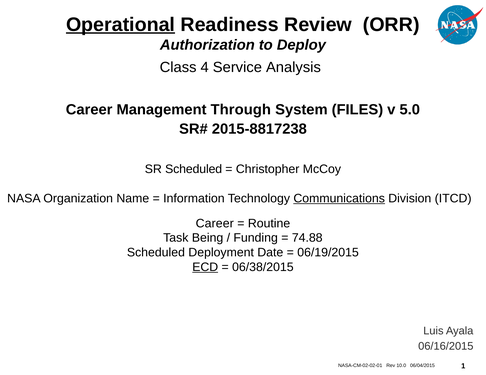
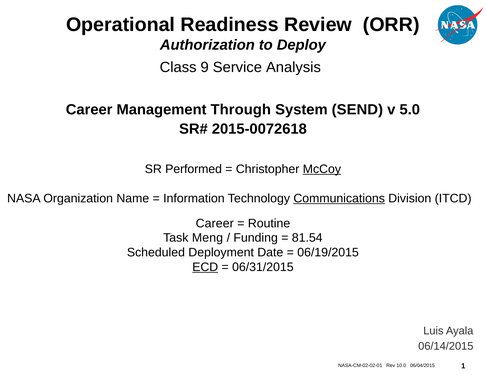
Operational underline: present -> none (121, 25)
4: 4 -> 9 (205, 68)
FILES: FILES -> SEND (357, 110)
2015-8817238: 2015-8817238 -> 2015-0072618 (259, 129)
SR Scheduled: Scheduled -> Performed (194, 169)
McCoy underline: none -> present (322, 169)
Being: Being -> Meng (208, 238)
74.88: 74.88 -> 81.54 (307, 238)
06/38/2015: 06/38/2015 -> 06/31/2015 (263, 267)
06/16/2015: 06/16/2015 -> 06/14/2015 (446, 347)
